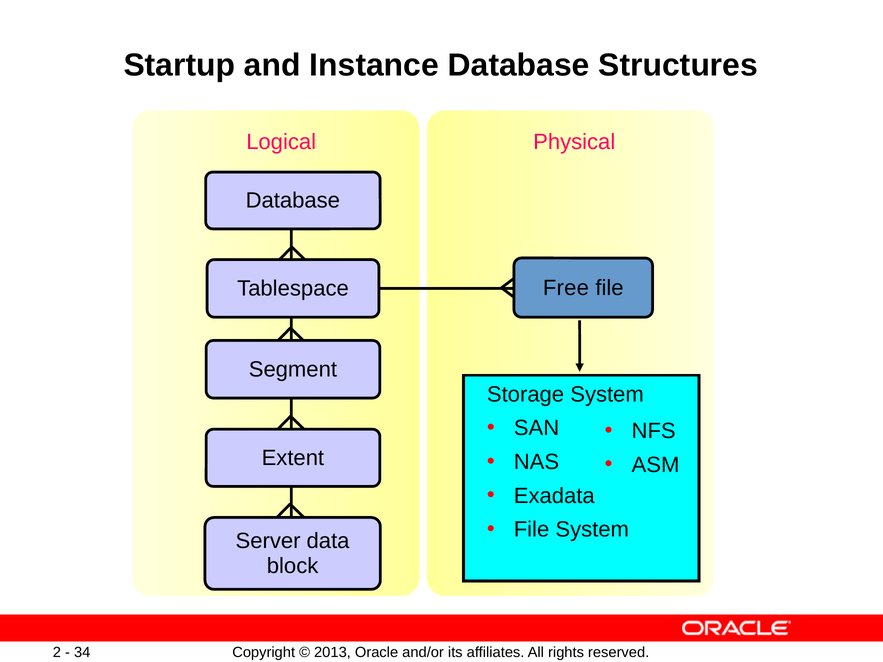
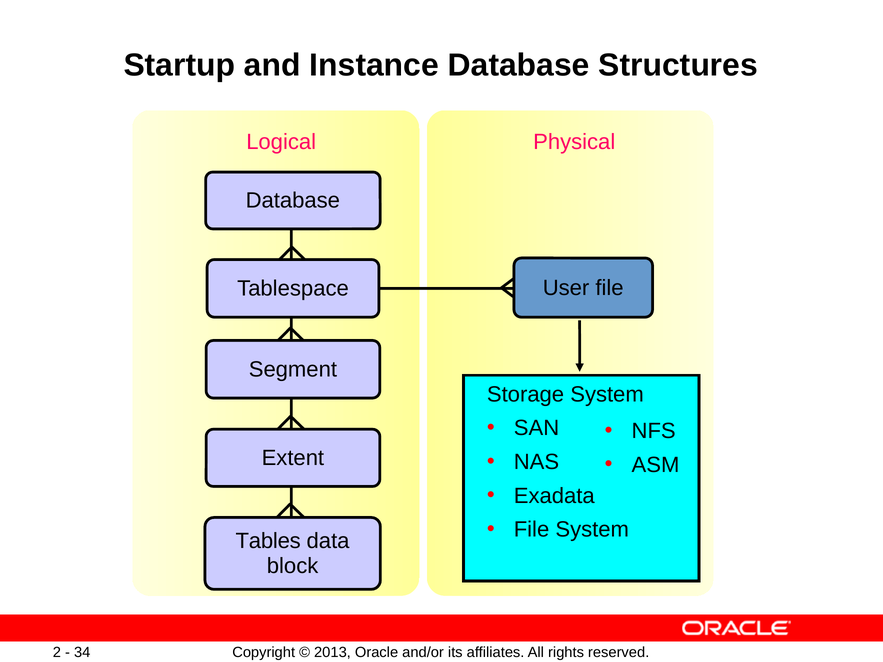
Free: Free -> User (566, 288)
Server: Server -> Tables (268, 541)
